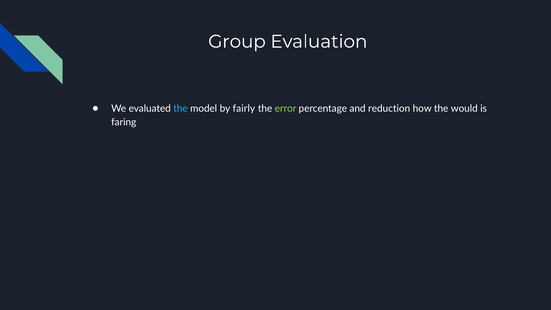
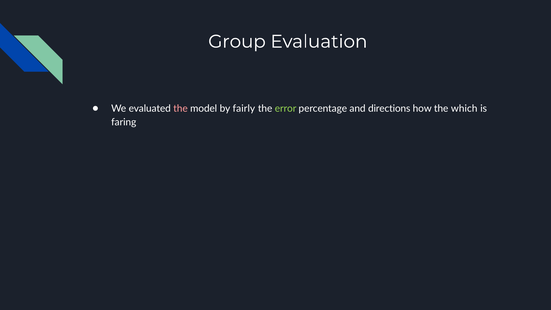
the colour: light blue -> pink (181, 108)
reduction: reduction -> directions (389, 108)
would: would -> which (464, 108)
